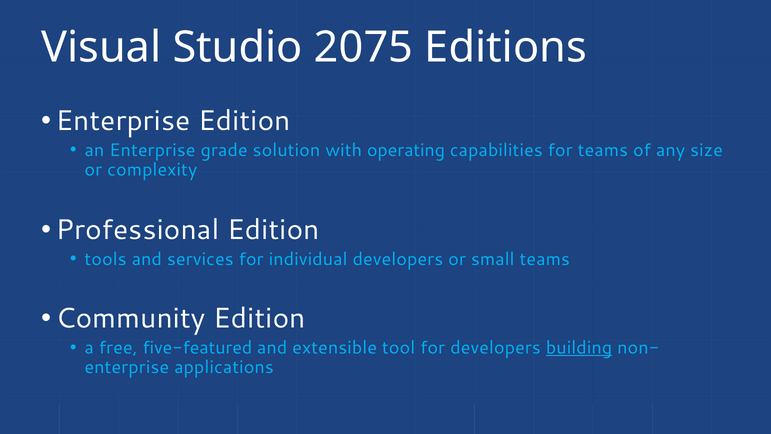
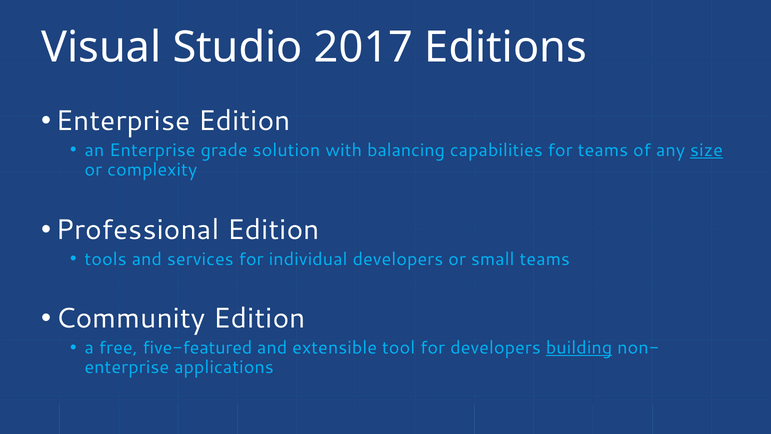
2075: 2075 -> 2017 (364, 48)
operating: operating -> balancing (406, 150)
size underline: none -> present (707, 150)
